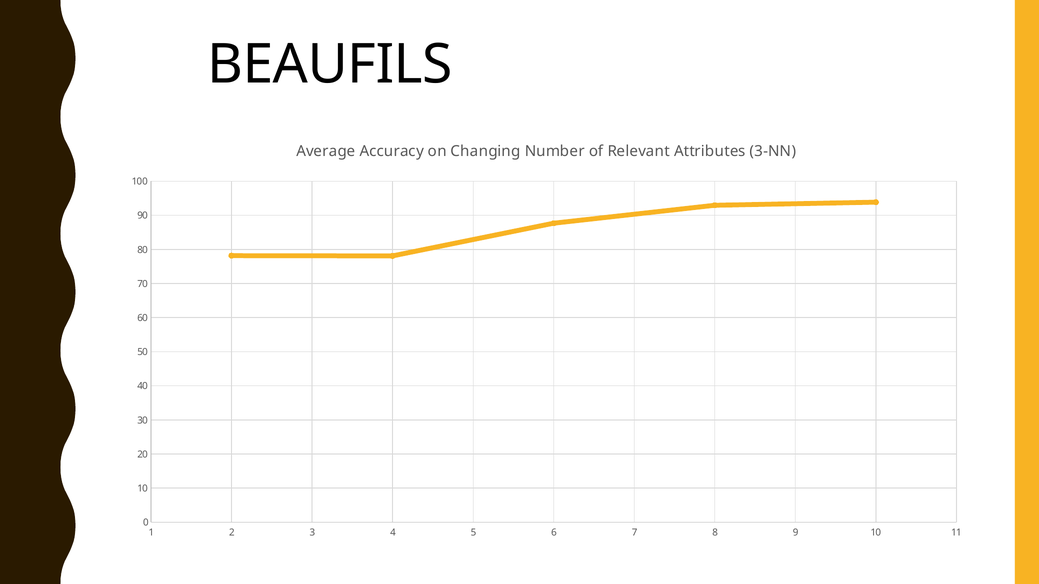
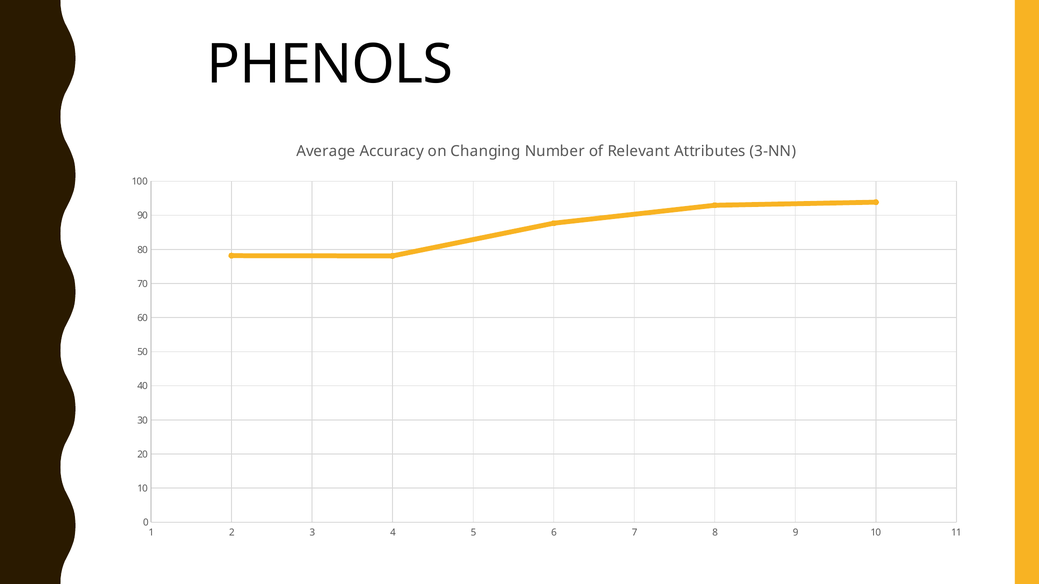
BEAUFILS: BEAUFILS -> PHENOLS (330, 65)
